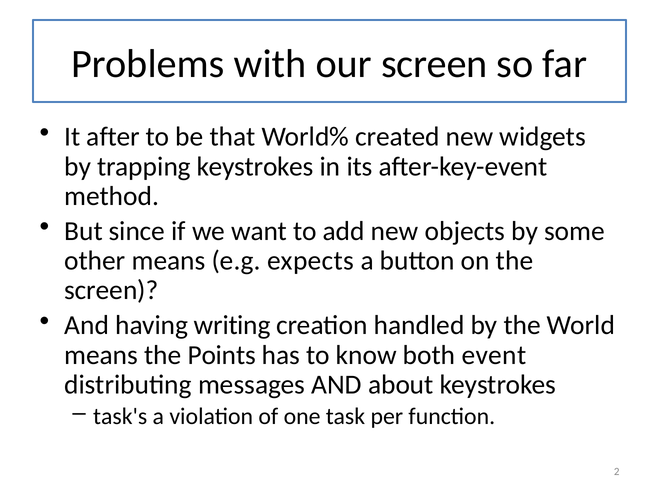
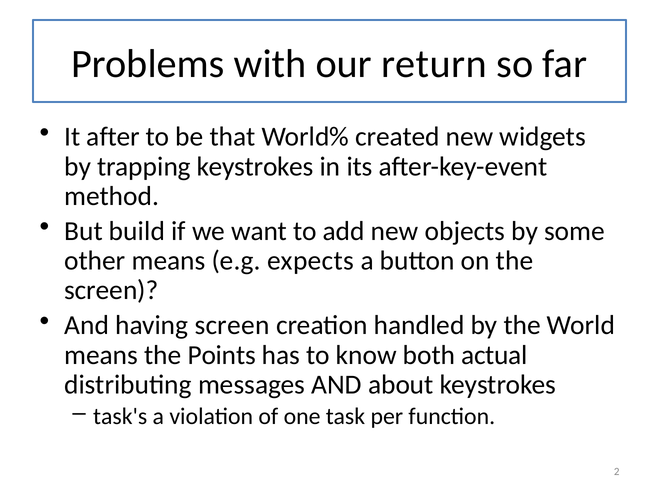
our screen: screen -> return (434, 64)
since: since -> build (137, 231)
having writing: writing -> screen (232, 325)
event: event -> actual (494, 355)
